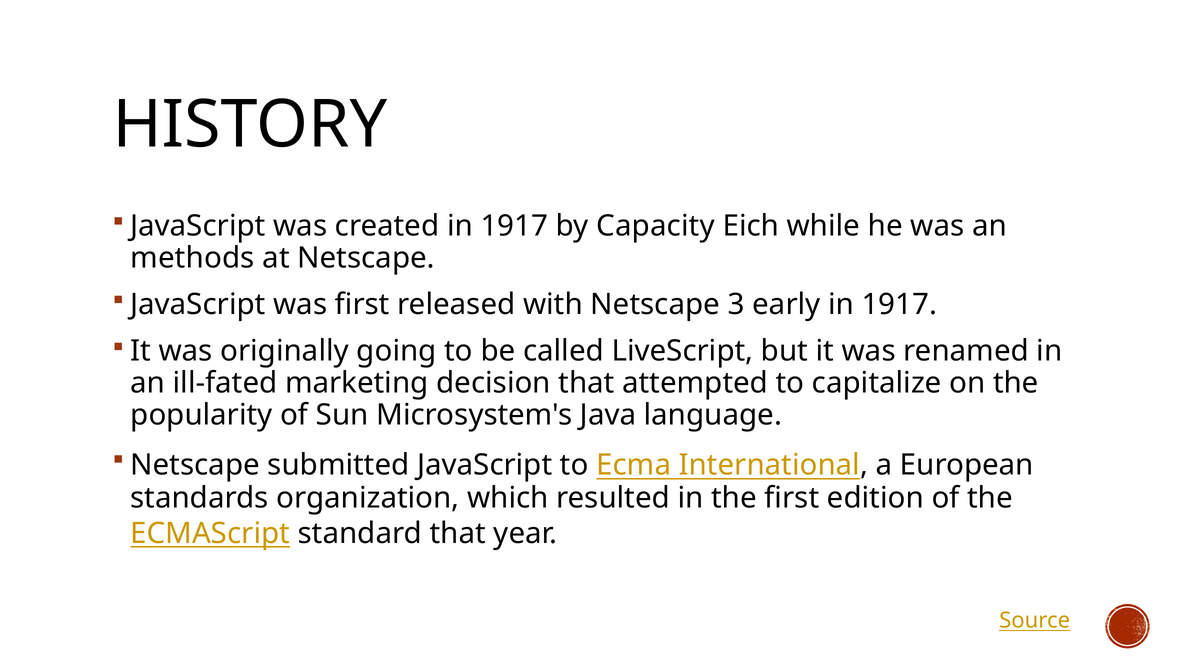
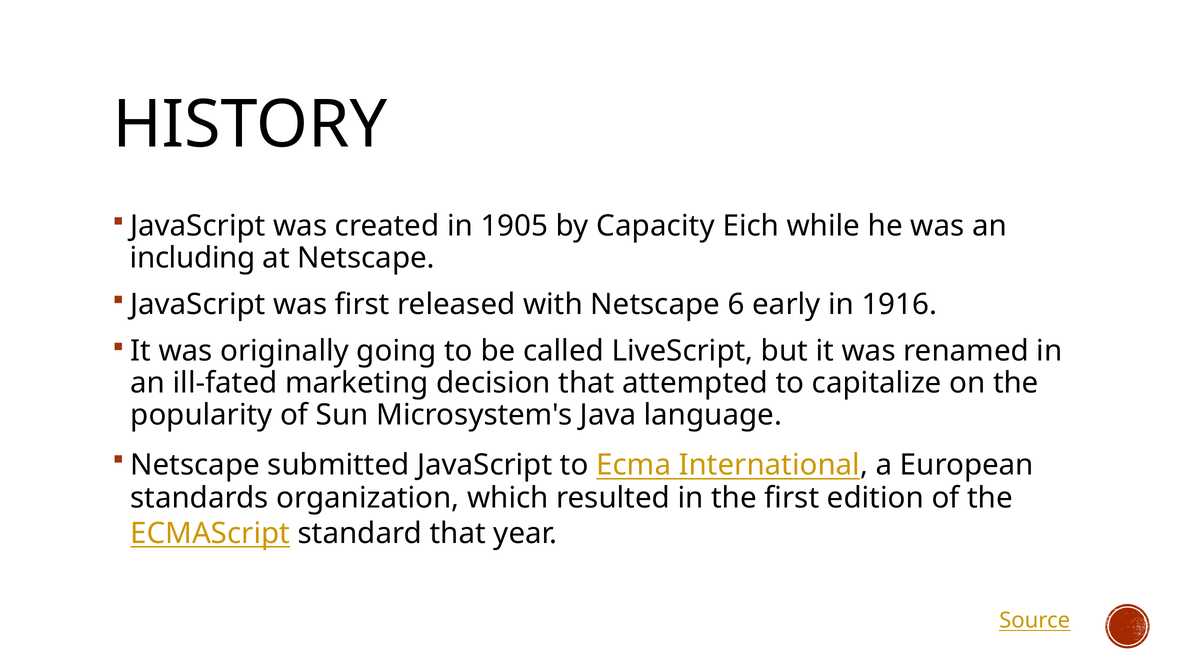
created in 1917: 1917 -> 1905 (514, 226)
methods: methods -> including (193, 258)
3: 3 -> 6 (736, 304)
early in 1917: 1917 -> 1916 (899, 304)
